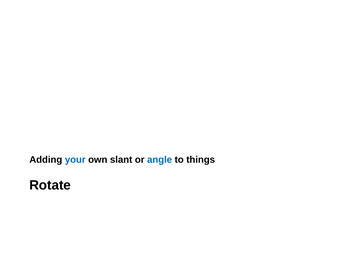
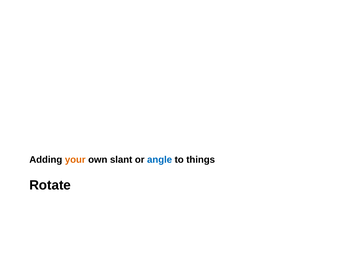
your colour: blue -> orange (75, 159)
